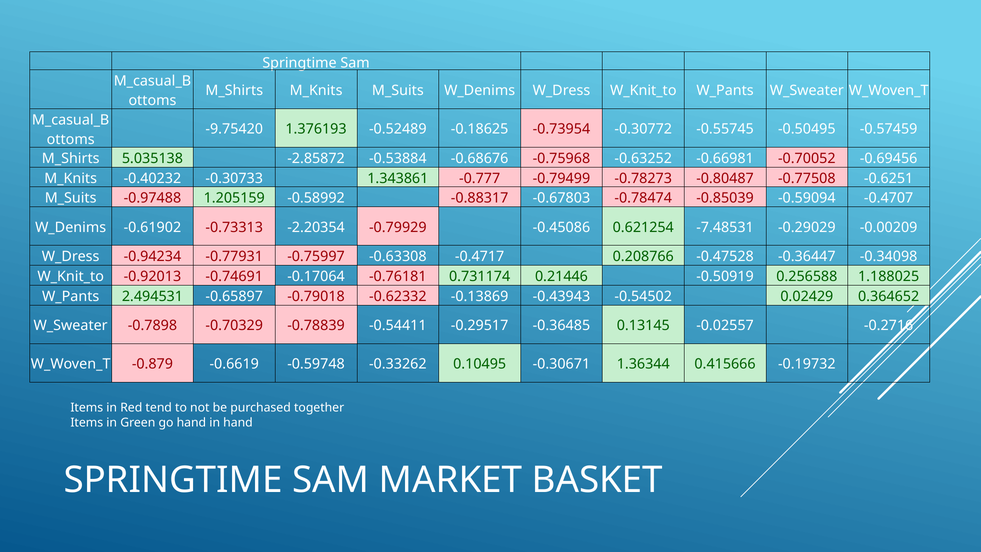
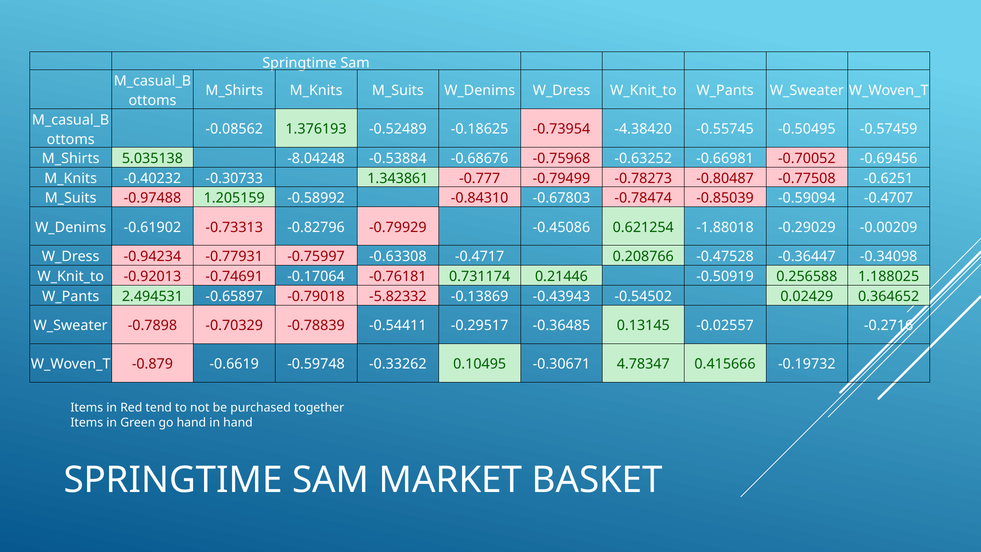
-9.75420: -9.75420 -> -0.08562 (234, 129)
-0.30772: -0.30772 -> -4.38420 (643, 129)
-2.85872: -2.85872 -> -8.04248 (316, 158)
-0.88317: -0.88317 -> -0.84310 (480, 198)
-2.20354: -2.20354 -> -0.82796 (316, 227)
-7.48531: -7.48531 -> -1.88018 (725, 227)
-0.62332: -0.62332 -> -5.82332 (398, 296)
1.36344: 1.36344 -> 4.78347 (643, 364)
